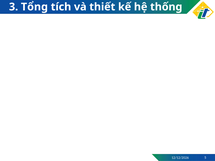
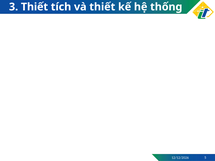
3 Tổng: Tổng -> Thiết (34, 7)
